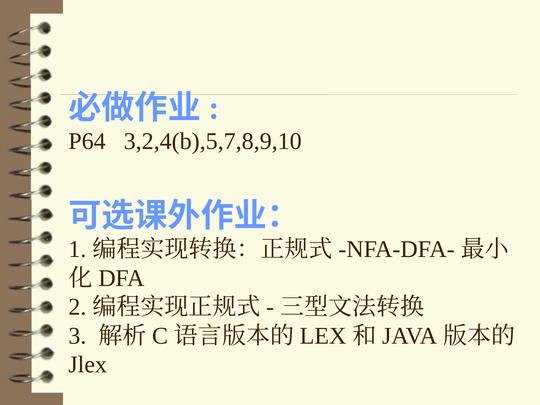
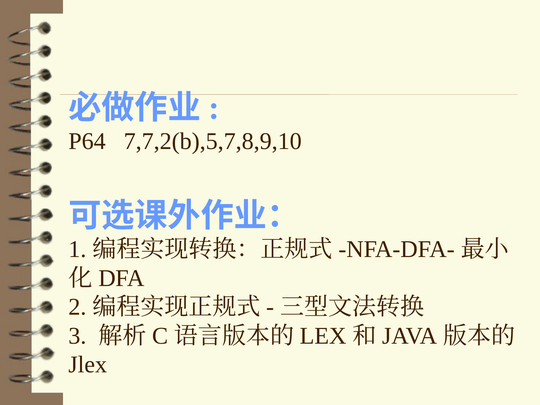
3,2,4(b),5,7,8,9,10: 3,2,4(b),5,7,8,9,10 -> 7,7,2(b),5,7,8,9,10 (213, 141)
